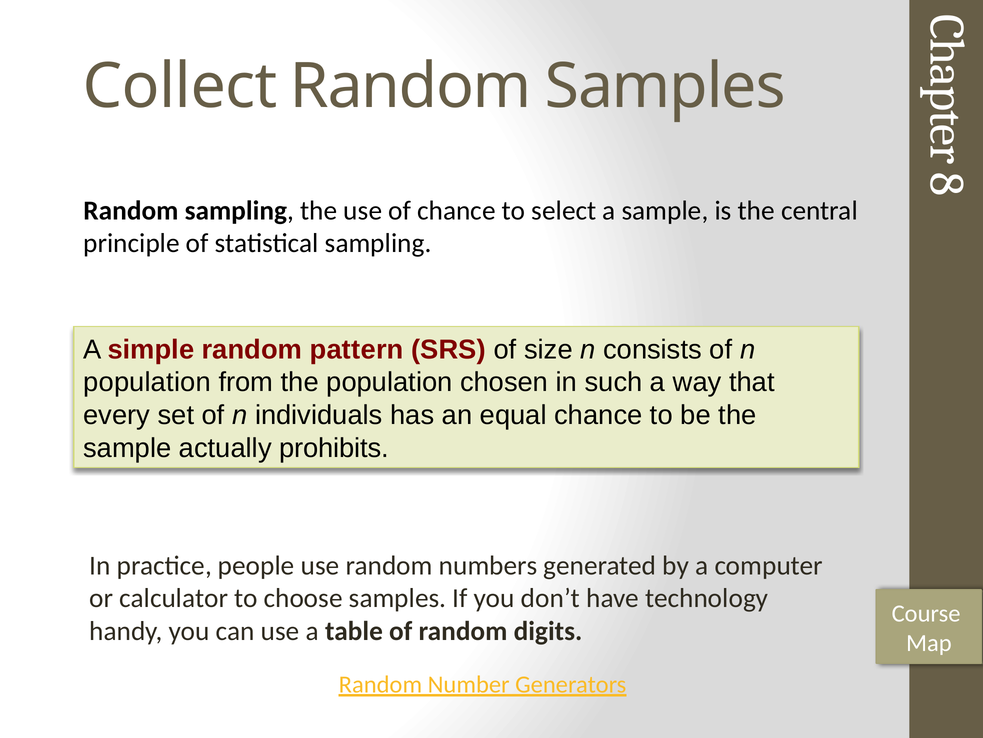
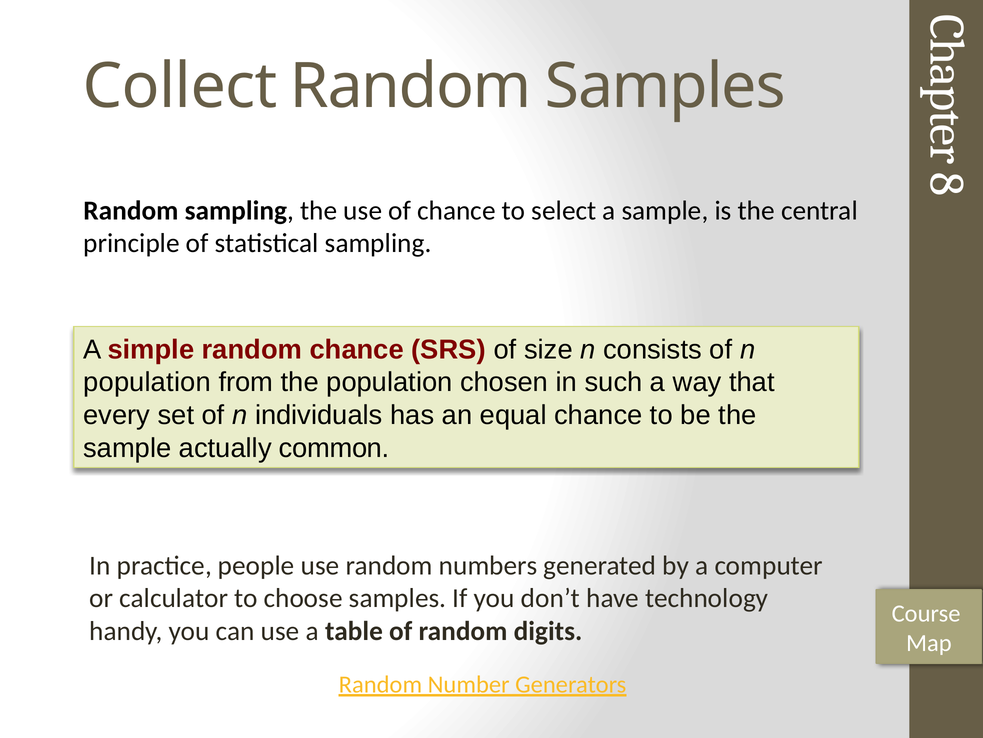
random pattern: pattern -> chance (357, 349)
prohibits: prohibits -> common (334, 448)
